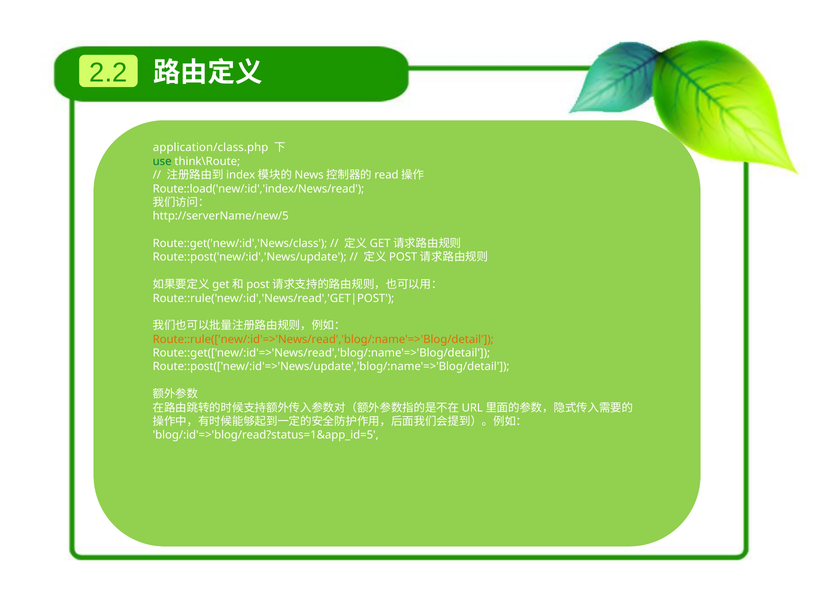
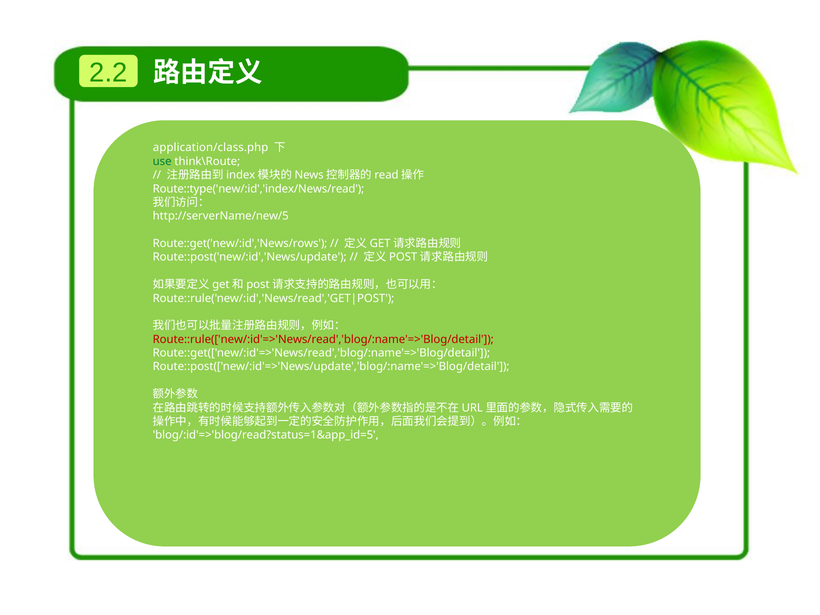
Route::load('new/:id','index/News/read: Route::load('new/:id','index/News/read -> Route::type('new/:id','index/News/read (258, 189)
Route::get('new/:id','News/class: Route::get('new/:id','News/class -> Route::get('new/:id','News/rows (240, 243)
Route::rule(['new/:id'=>'News/read','blog/:name'=>'Blog/detail colour: orange -> red (323, 339)
